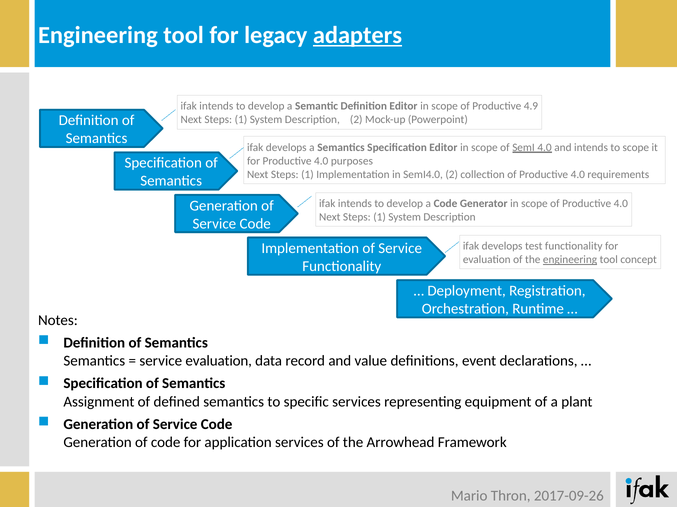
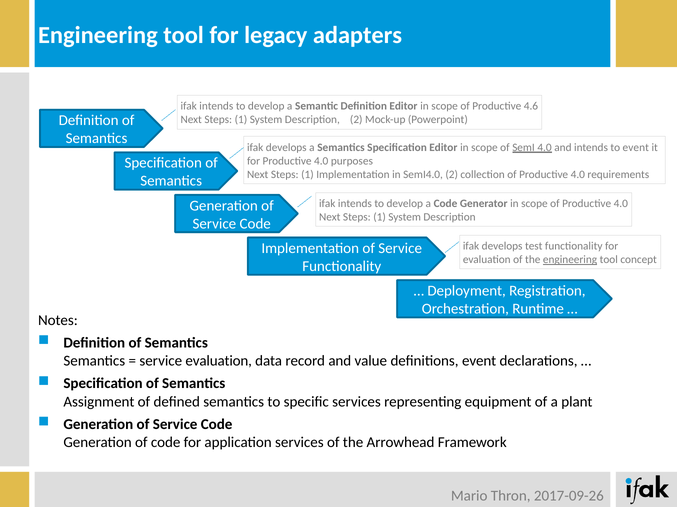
adapters underline: present -> none (357, 35)
4.9: 4.9 -> 4.6 (531, 106)
to scope: scope -> event (636, 148)
